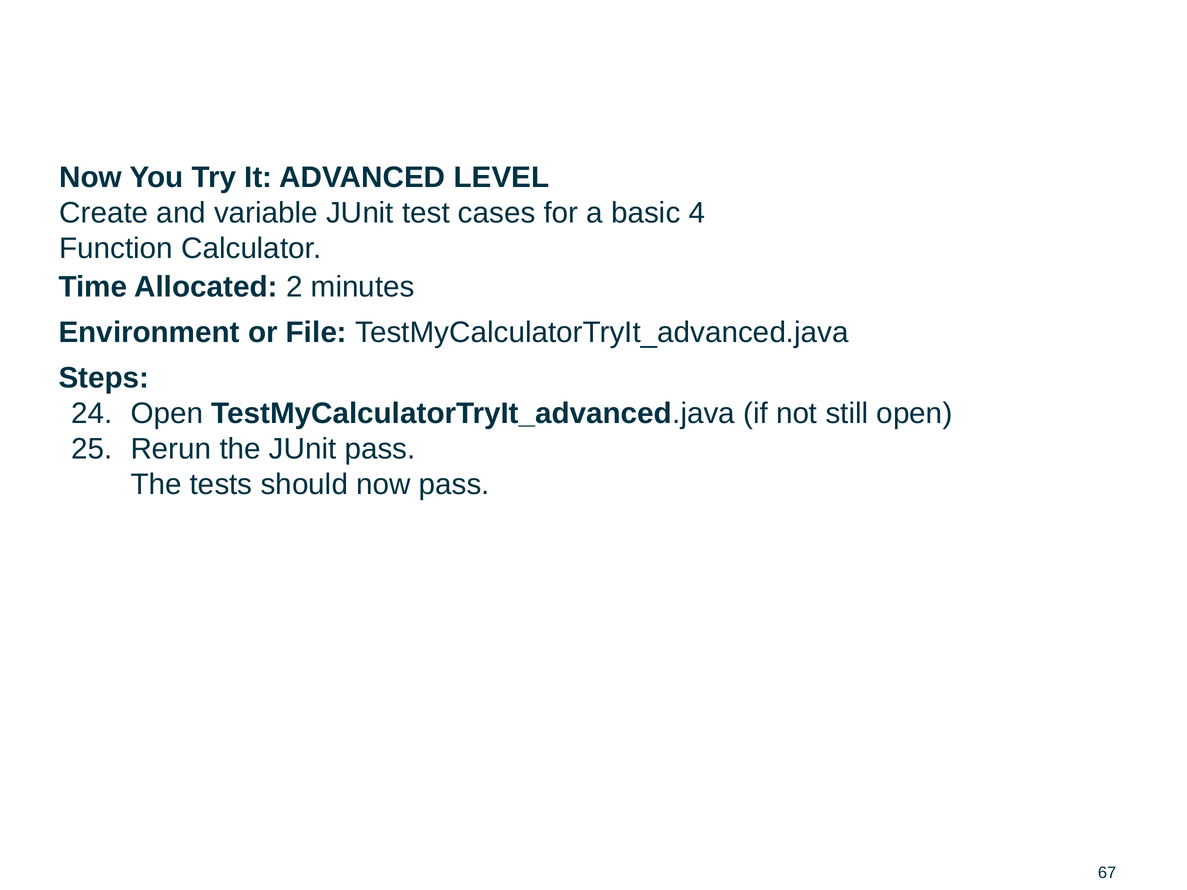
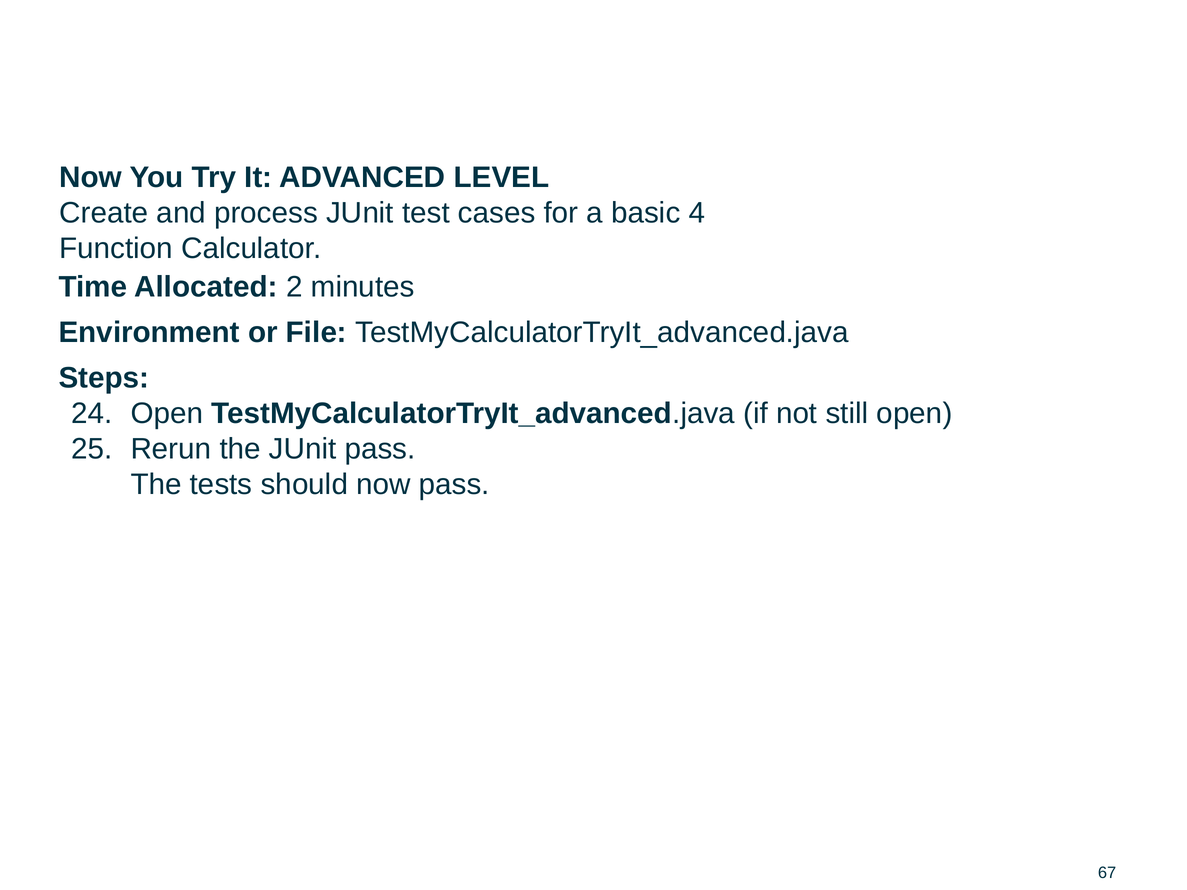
variable: variable -> process (266, 213)
